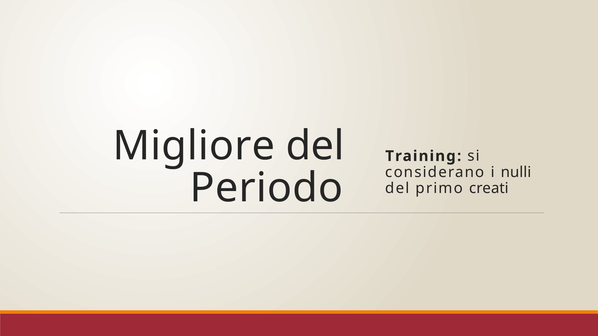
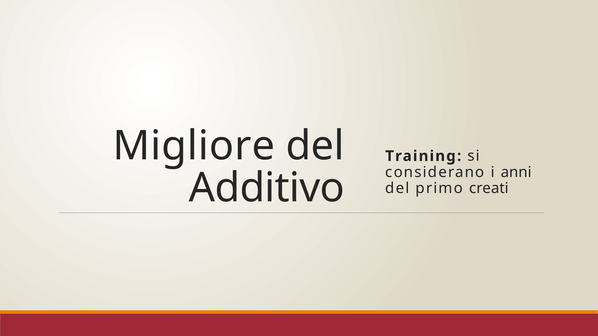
nulli: nulli -> anni (516, 172)
Periodo: Periodo -> Additivo (267, 188)
